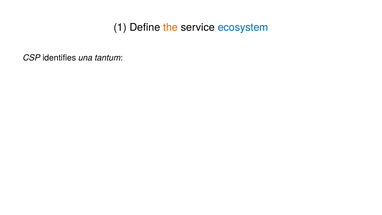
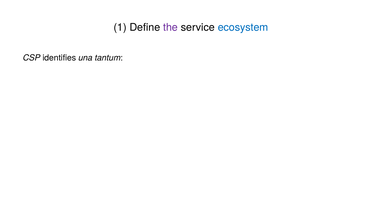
the colour: orange -> purple (171, 27)
